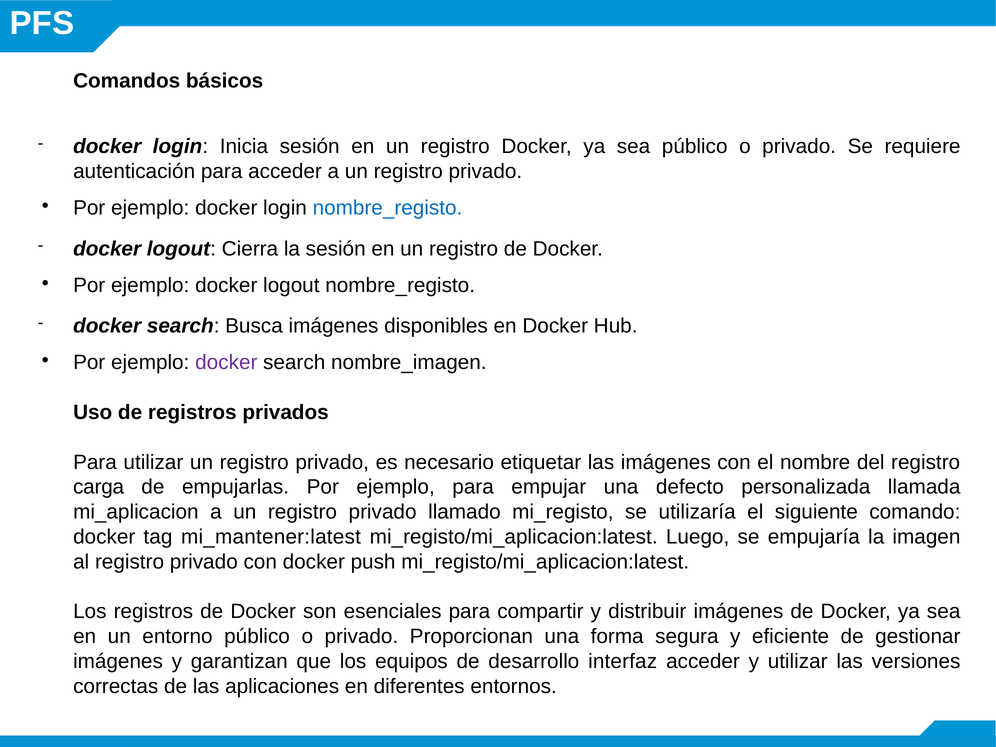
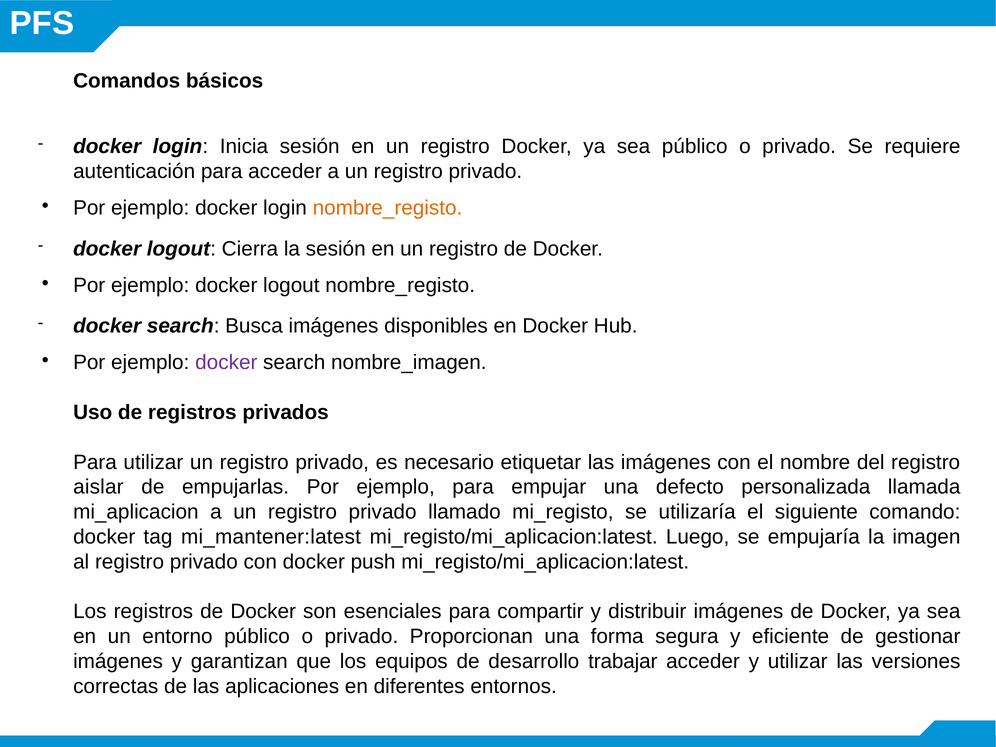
nombre_registo colour: blue -> orange (387, 208)
carga: carga -> aislar (98, 487)
interfaz: interfaz -> trabajar (623, 661)
